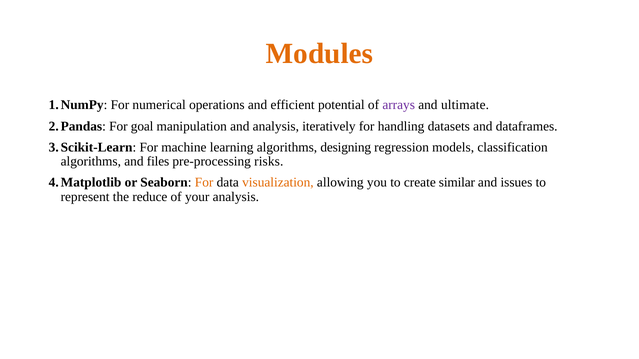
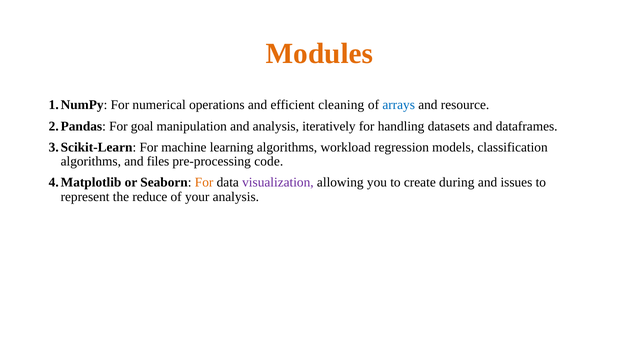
potential: potential -> cleaning (341, 105)
arrays colour: purple -> blue (399, 105)
ultimate: ultimate -> resource (465, 105)
designing: designing -> workload (346, 147)
risks: risks -> code (269, 162)
visualization colour: orange -> purple (278, 183)
similar: similar -> during (457, 183)
